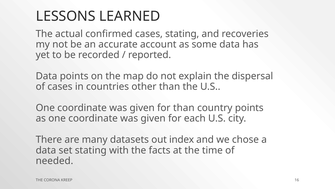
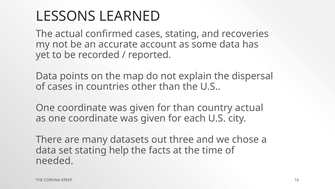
country points: points -> actual (249, 108)
index: index -> three (182, 139)
with: with -> help (119, 150)
